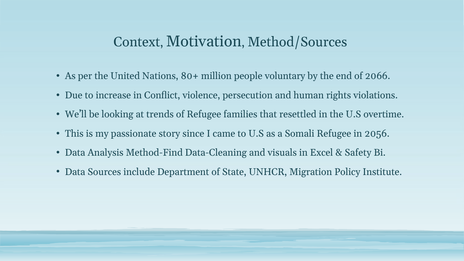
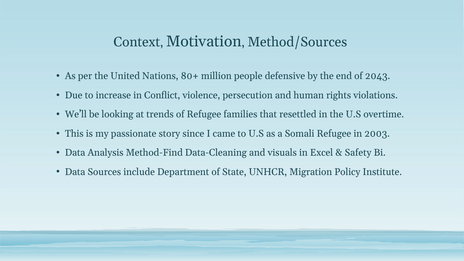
voluntary: voluntary -> defensive (285, 76)
2066: 2066 -> 2043 (378, 76)
2056: 2056 -> 2003 (377, 134)
